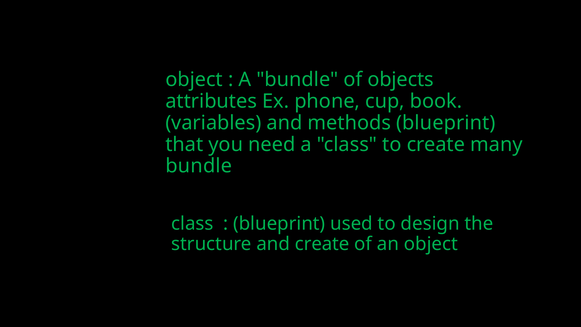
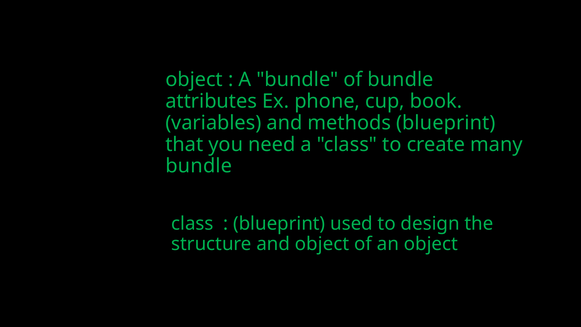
of objects: objects -> bundle (401, 80)
and create: create -> object (322, 244)
